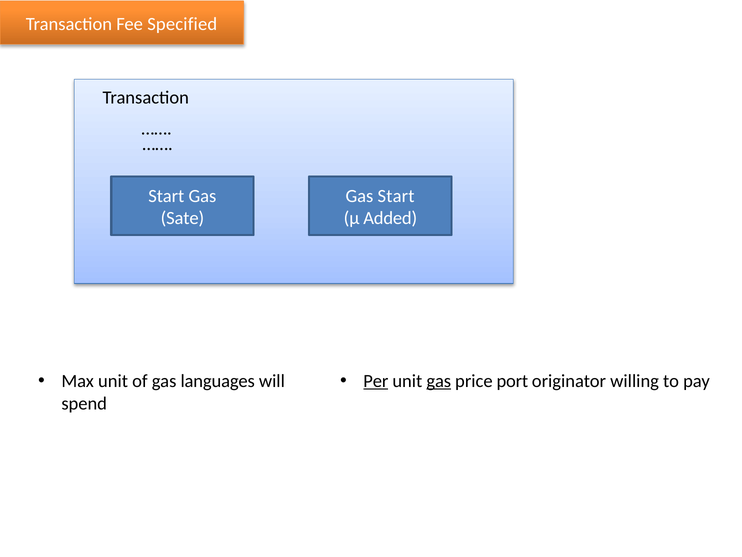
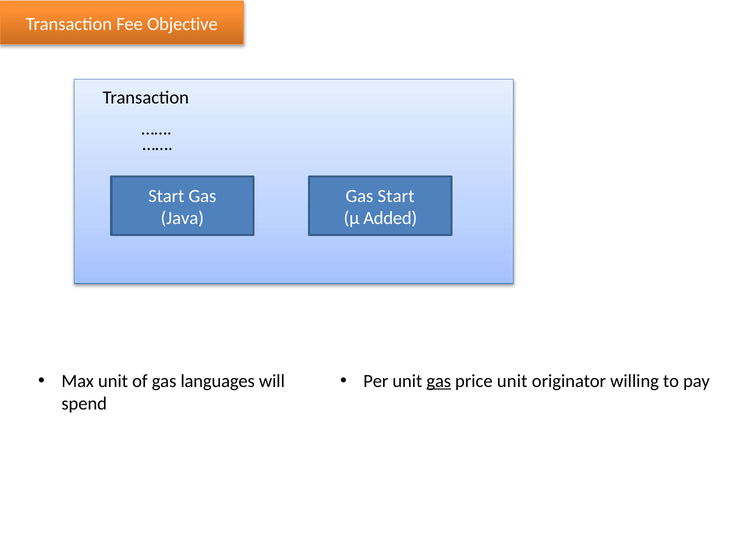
Specified: Specified -> Objective (182, 24)
Sate: Sate -> Java (182, 218)
Per underline: present -> none (376, 381)
price port: port -> unit (512, 381)
